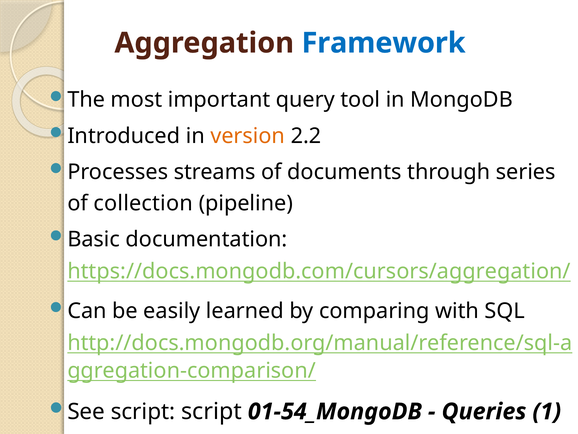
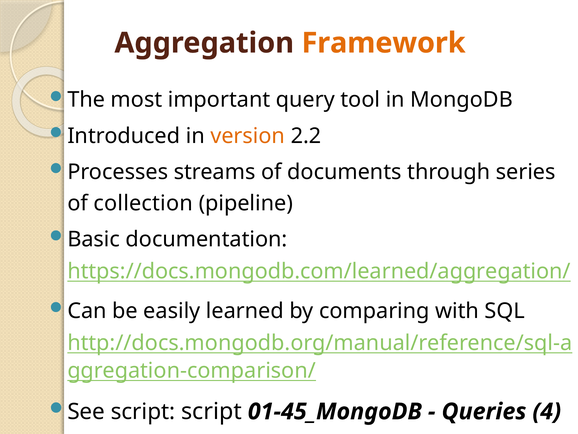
Framework colour: blue -> orange (384, 43)
https://docs.mongodb.com/cursors/aggregation/: https://docs.mongodb.com/cursors/aggregation/ -> https://docs.mongodb.com/learned/aggregation/ (319, 271)
01-54_MongoDB: 01-54_MongoDB -> 01-45_MongoDB (335, 411)
1: 1 -> 4 (547, 411)
